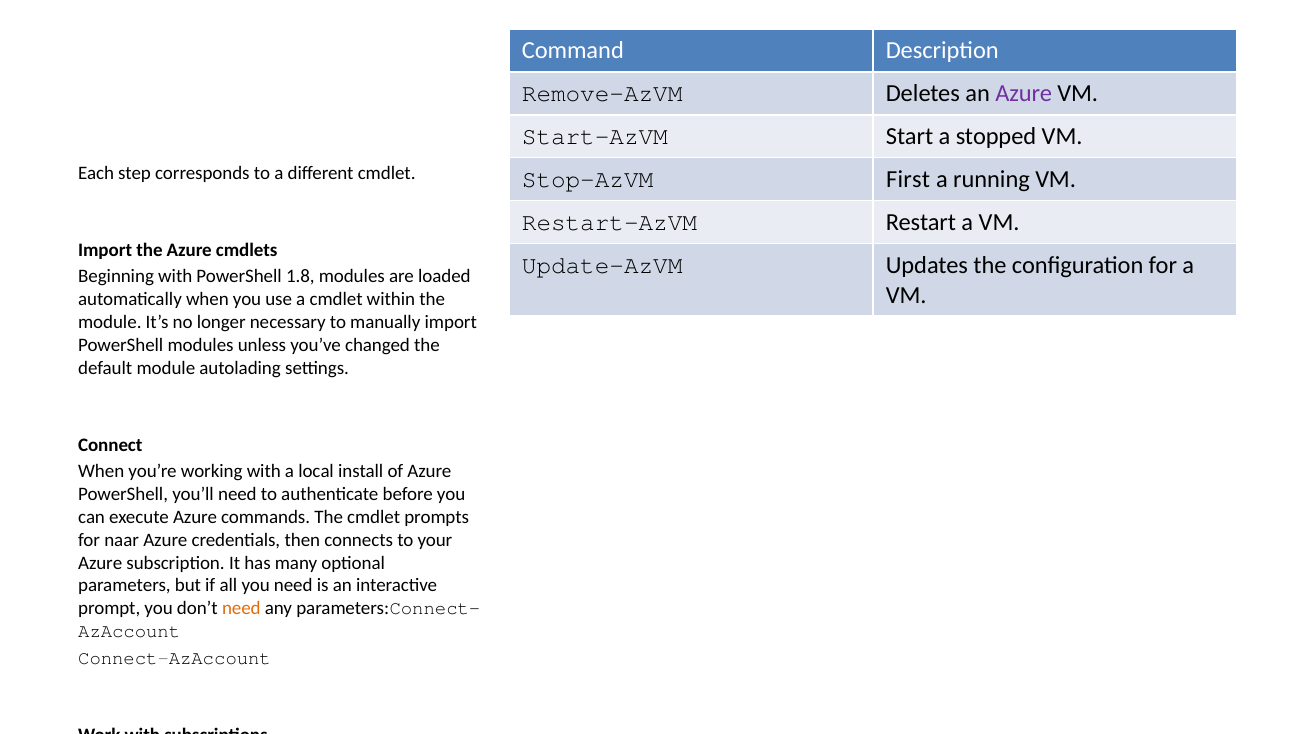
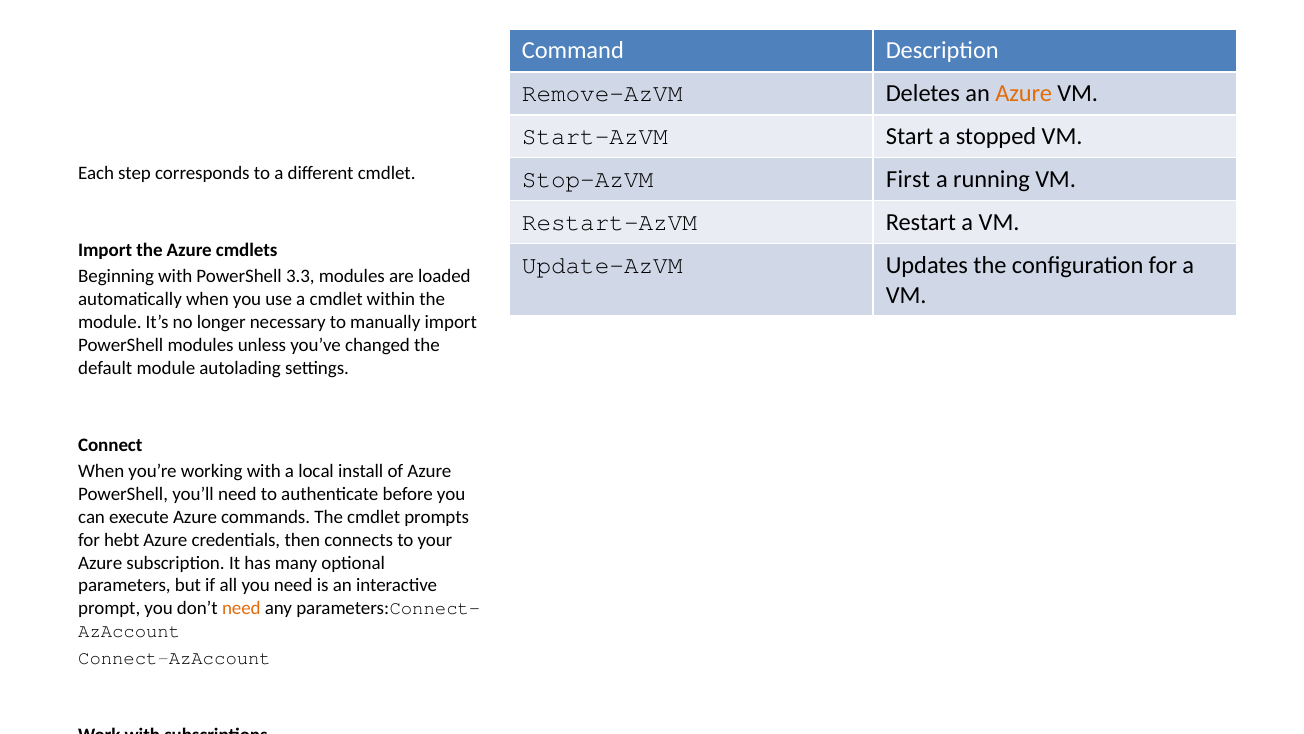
Azure colour: purple -> orange (1024, 94)
1.8: 1.8 -> 3.3 (300, 276)
naar: naar -> hebt (122, 540)
